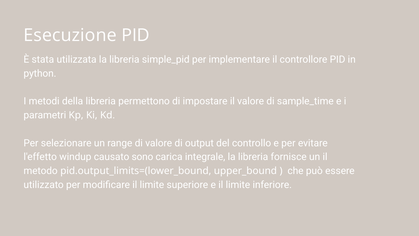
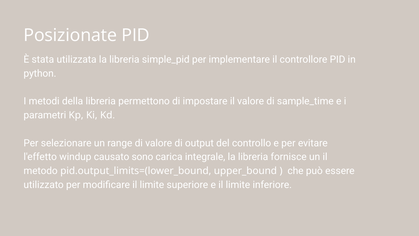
Esecuzione: Esecuzione -> Posizionate (70, 35)
